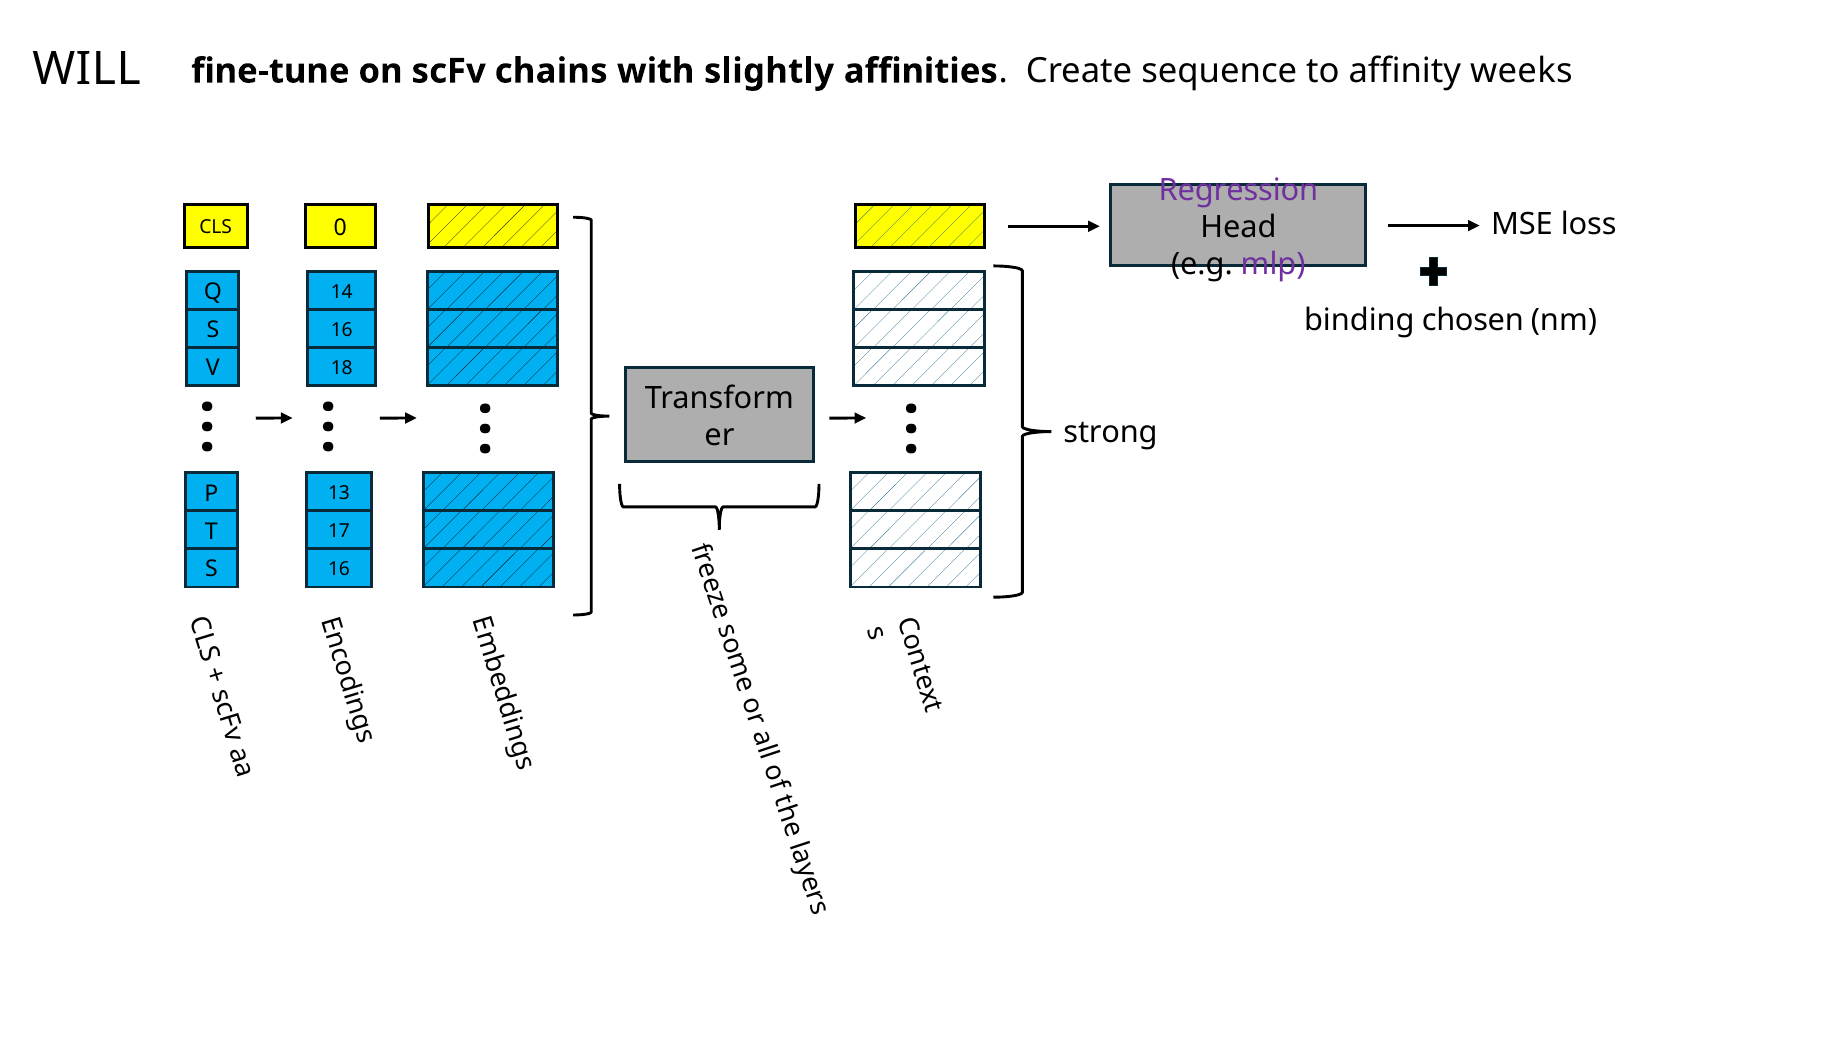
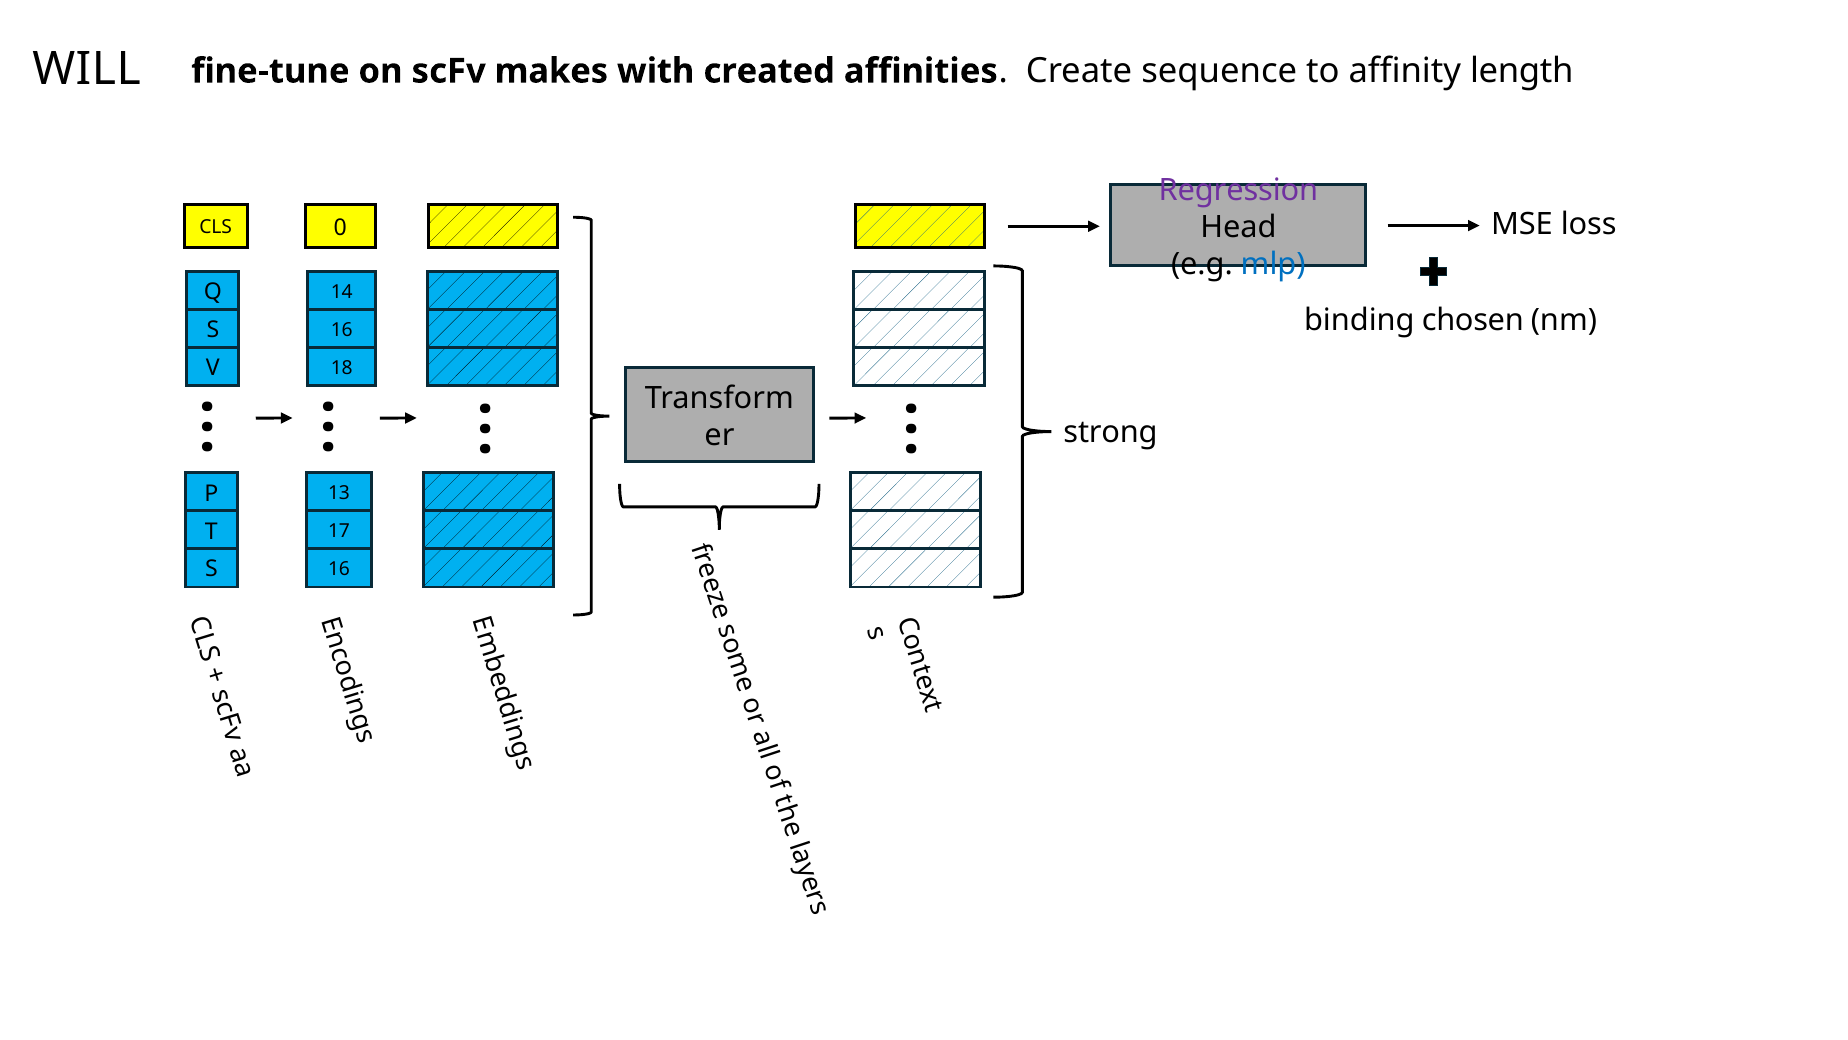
chains: chains -> makes (551, 71)
slightly: slightly -> created (769, 71)
weeks: weeks -> length (1522, 71)
mlp colour: purple -> blue (1273, 264)
